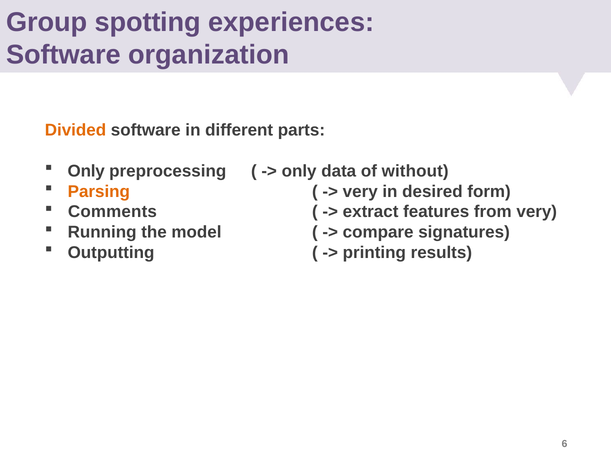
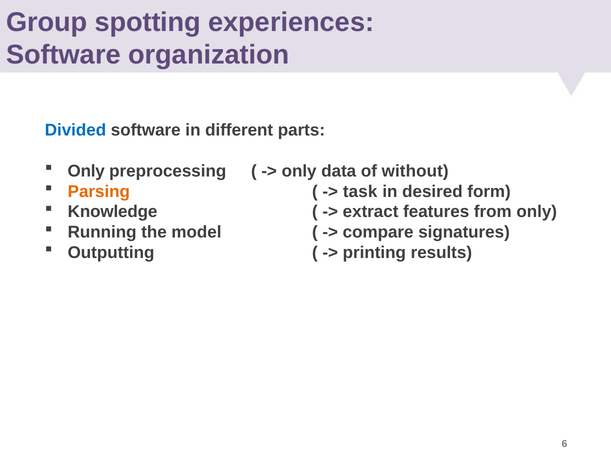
Divided colour: orange -> blue (75, 130)
very: very -> task (360, 192)
Comments: Comments -> Knowledge (113, 212)
from very: very -> only (537, 212)
